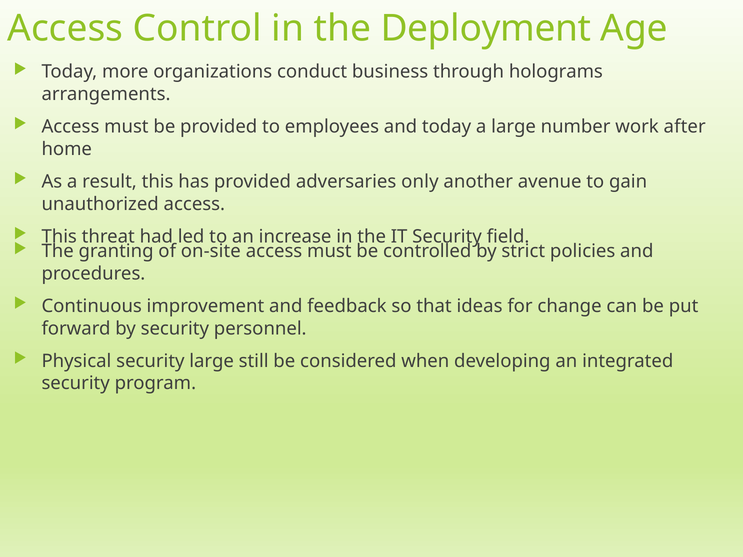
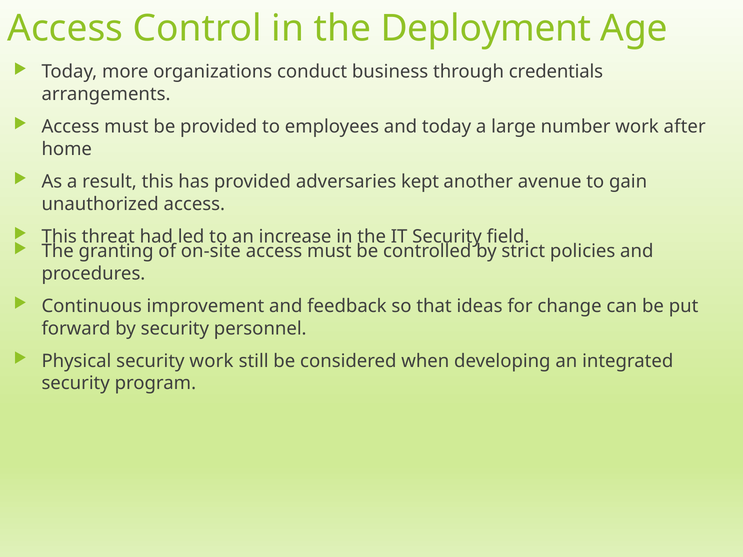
holograms: holograms -> credentials (556, 72)
only: only -> kept (420, 182)
security large: large -> work (211, 361)
